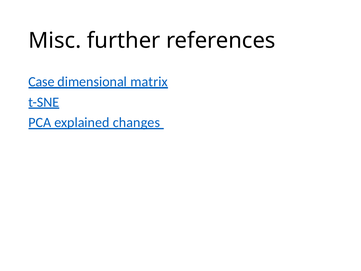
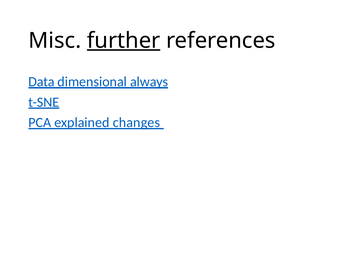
further underline: none -> present (124, 40)
Case: Case -> Data (41, 82)
matrix: matrix -> always (149, 82)
